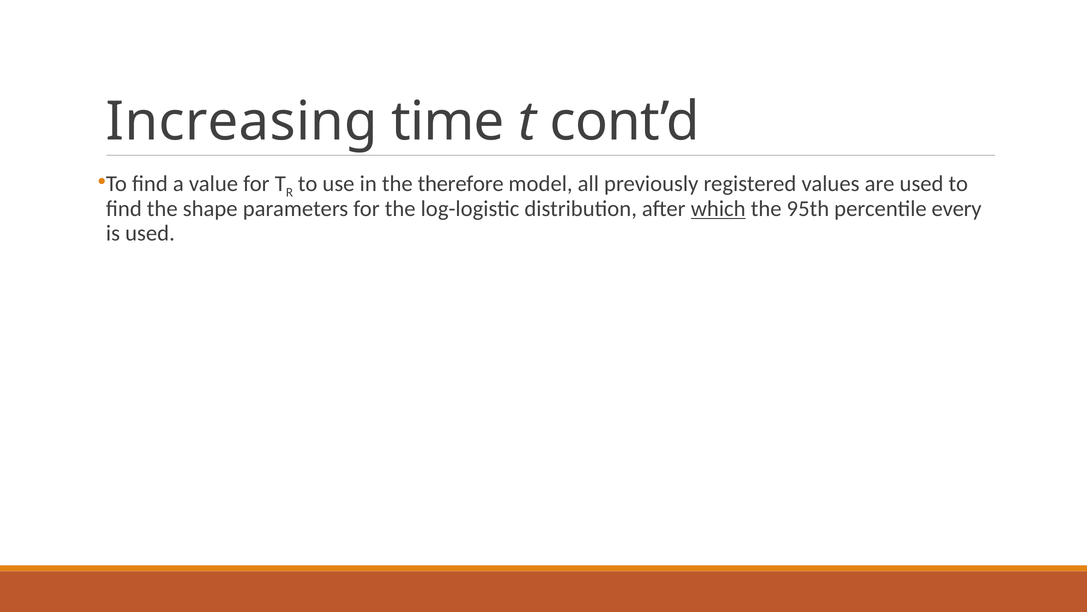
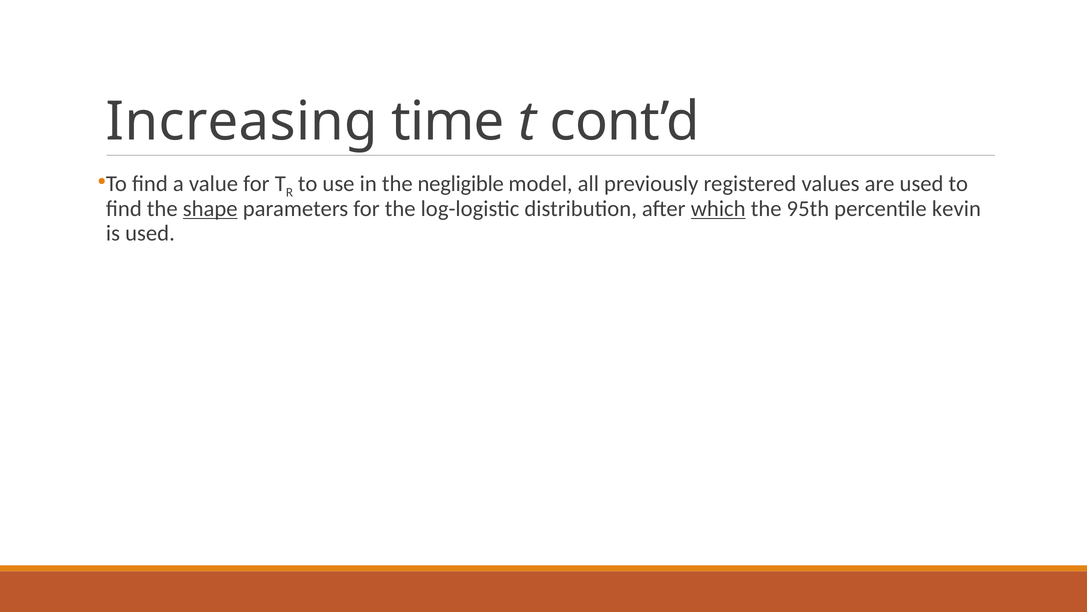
therefore: therefore -> negligible (461, 183)
shape underline: none -> present (210, 209)
every: every -> kevin (956, 209)
